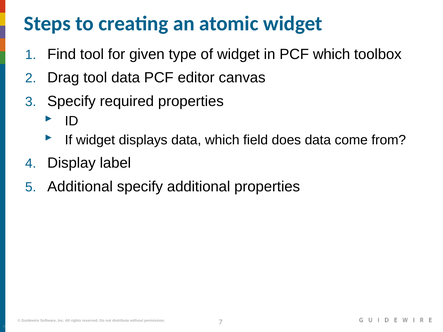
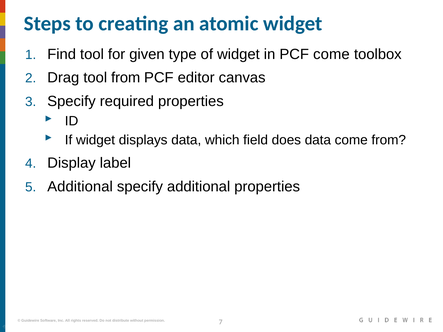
PCF which: which -> come (331, 54)
tool data: data -> from (126, 78)
